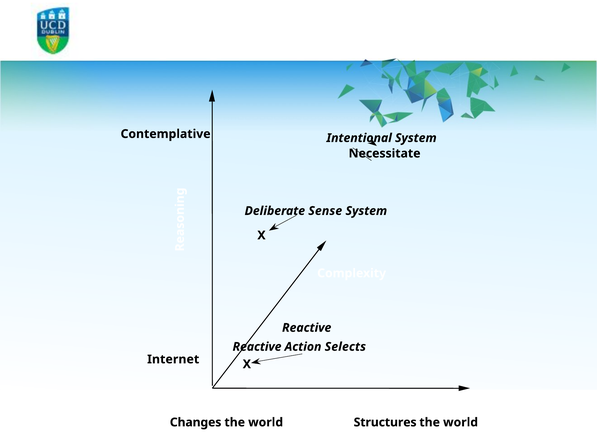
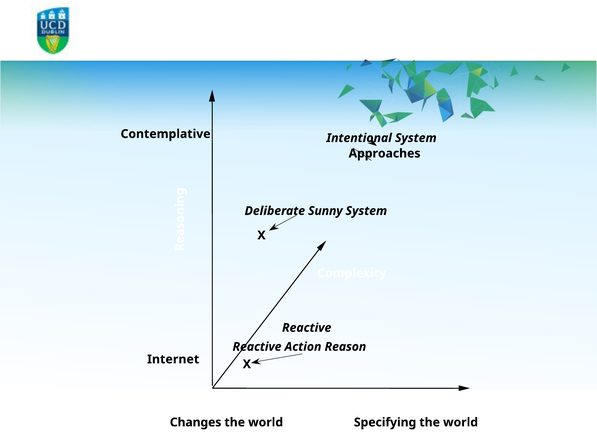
Necessitate: Necessitate -> Approaches (385, 153)
Sense: Sense -> Sunny (325, 211)
Selects: Selects -> Reason (345, 347)
Structures: Structures -> Specifying (385, 422)
